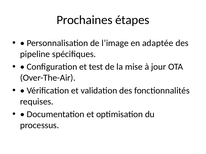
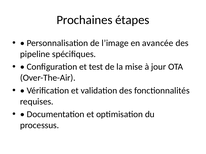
adaptée: adaptée -> avancée (158, 43)
